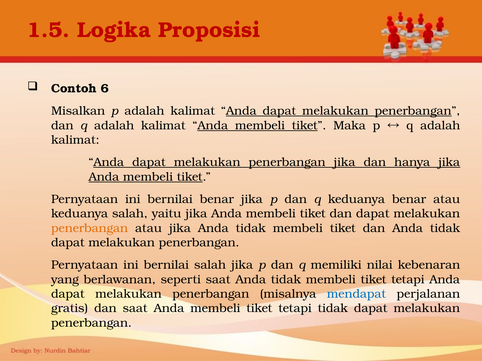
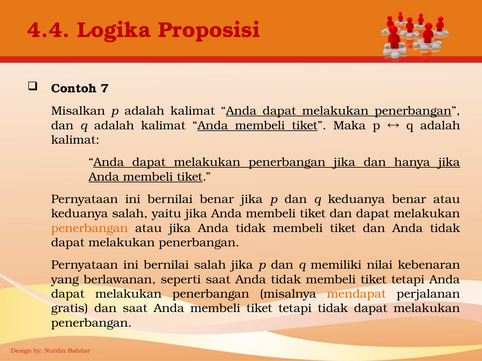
1.5: 1.5 -> 4.4 (48, 30)
6: 6 -> 7 (105, 89)
mendapat colour: blue -> orange (356, 294)
